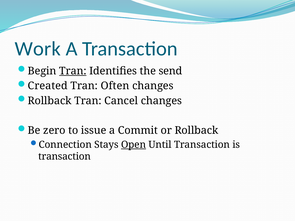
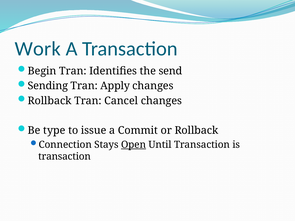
Tran underline: present -> none (73, 71)
Created: Created -> Sending (48, 86)
Often: Often -> Apply (115, 86)
zero: zero -> type (54, 131)
